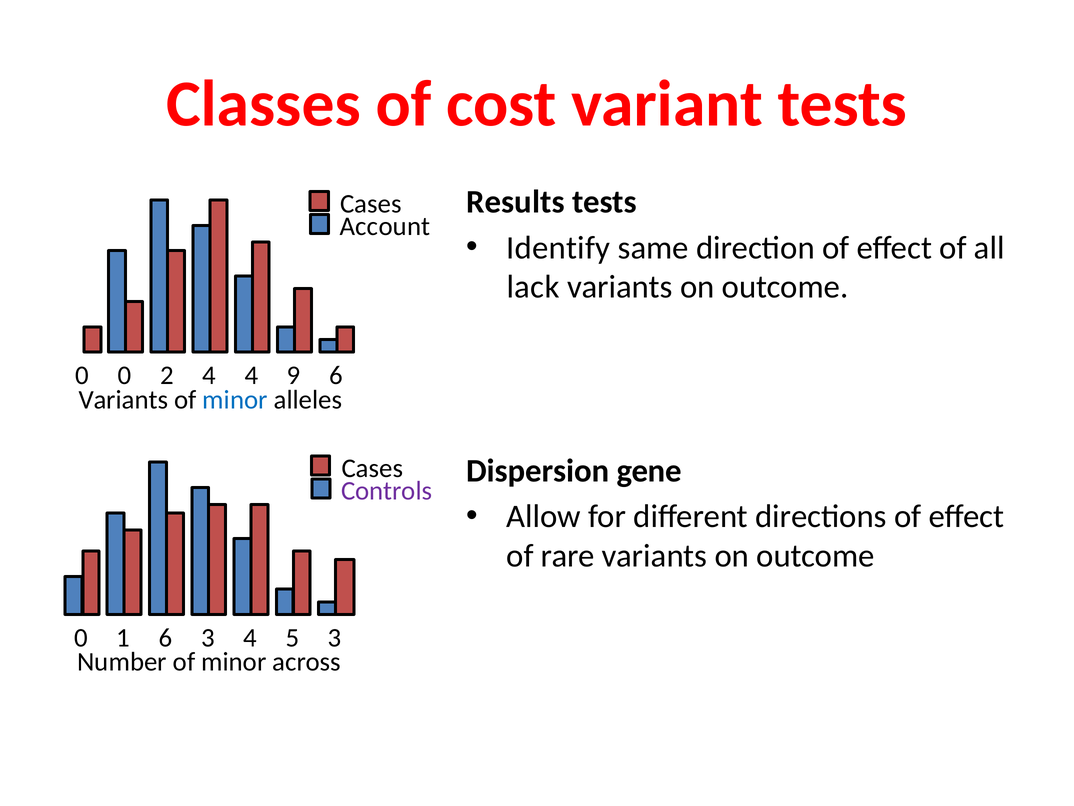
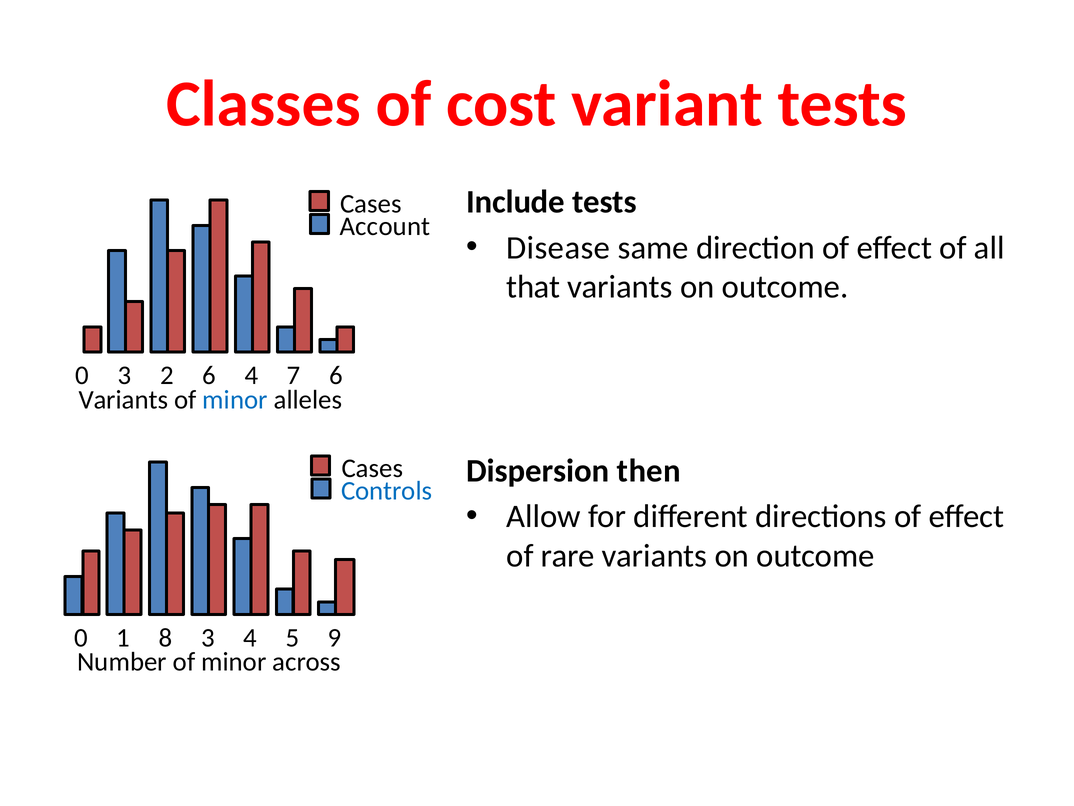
Results: Results -> Include (515, 202)
Identify: Identify -> Disease (558, 248)
lack: lack -> that (533, 287)
0 0: 0 -> 3 (125, 375)
2 4: 4 -> 6 (209, 375)
9: 9 -> 7 (294, 375)
gene: gene -> then (649, 470)
Controls colour: purple -> blue (387, 490)
1 6: 6 -> 8 (166, 637)
5 3: 3 -> 9 (335, 637)
